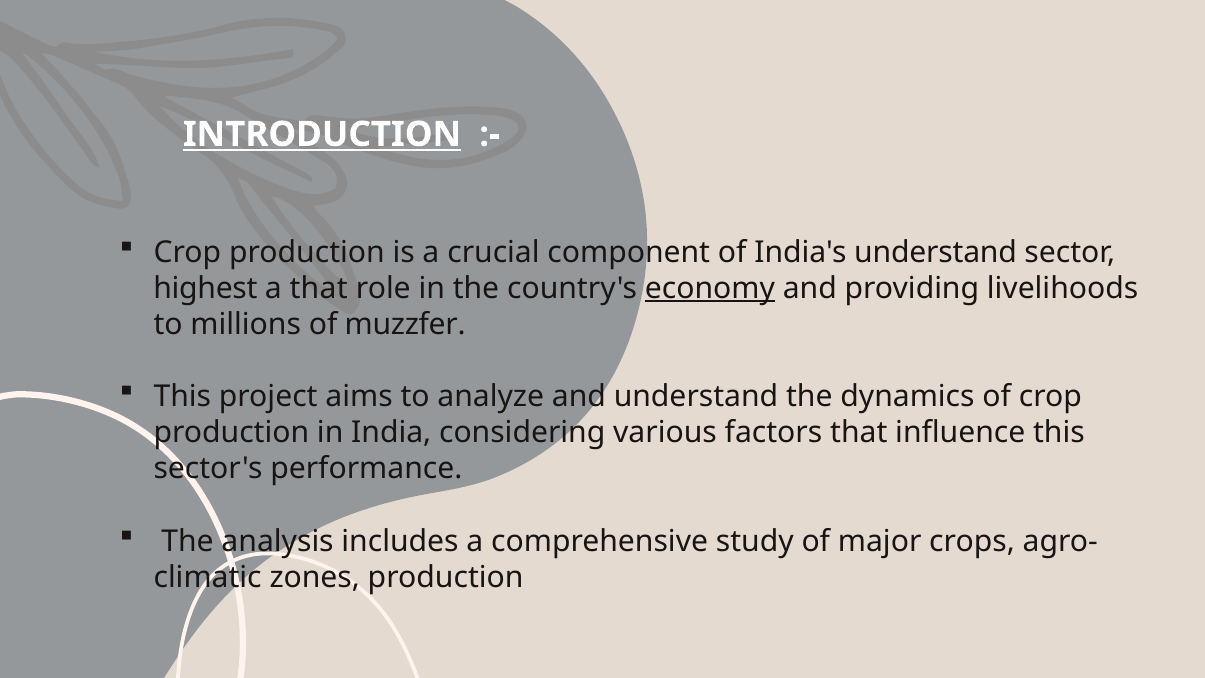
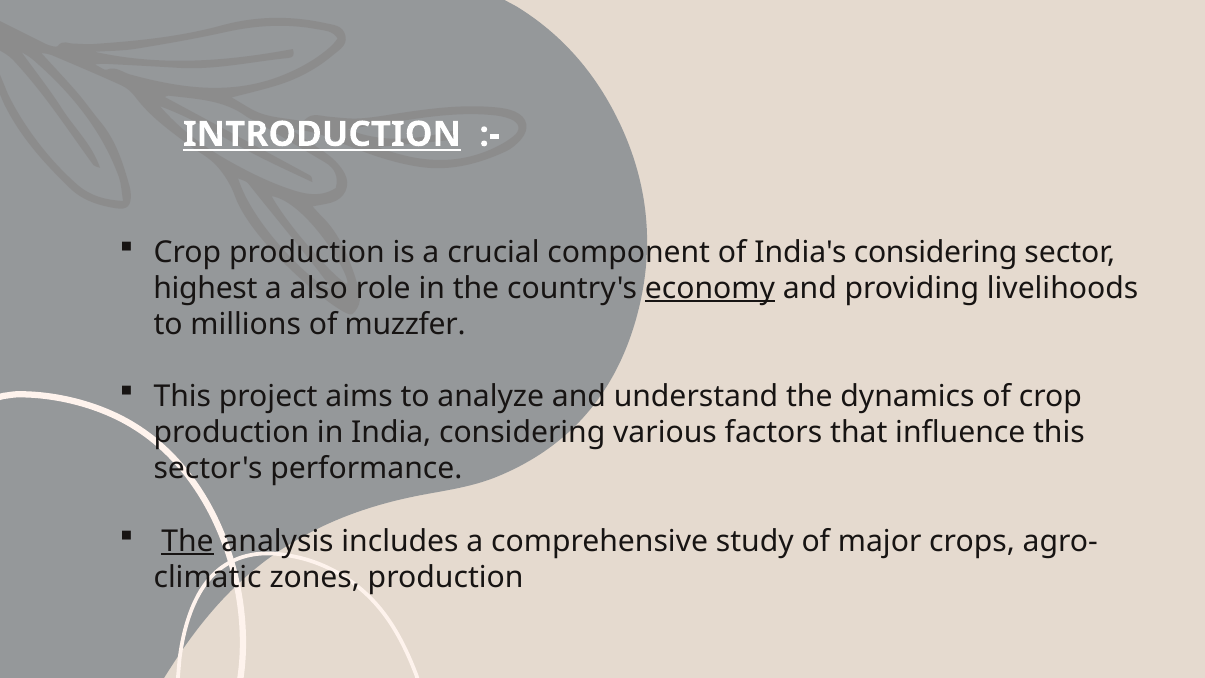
India's understand: understand -> considering (936, 252)
a that: that -> also (319, 288)
The underline: none -> present (188, 541)
